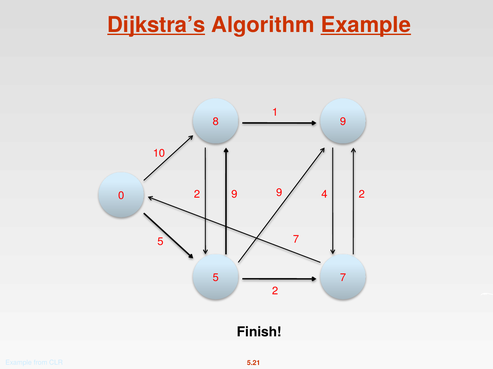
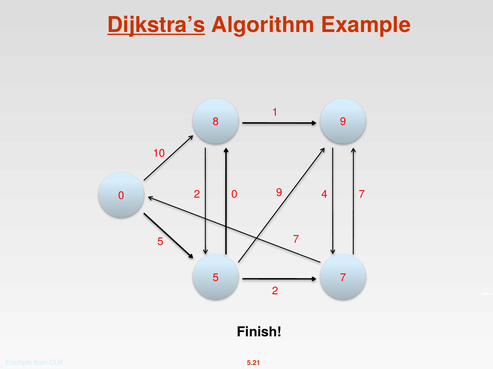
Example underline: present -> none (366, 25)
2 9: 9 -> 0 (234, 195)
4 2: 2 -> 7 (362, 195)
